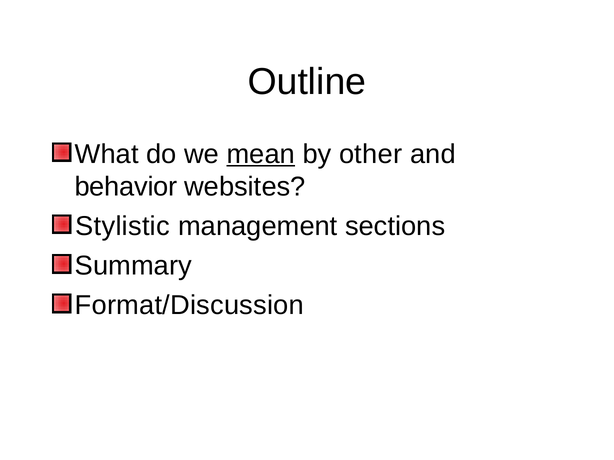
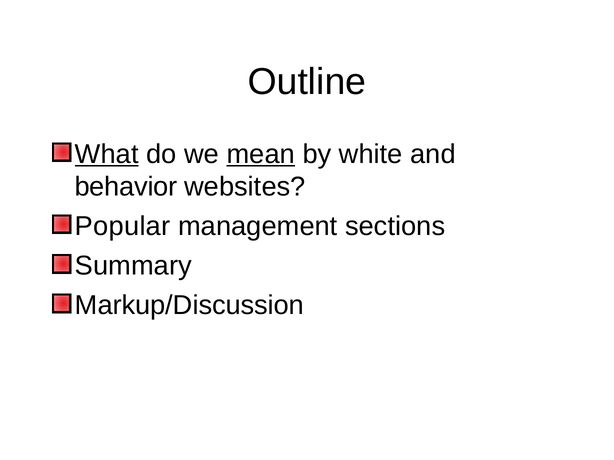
What underline: none -> present (107, 154)
other: other -> white (371, 154)
Stylistic: Stylistic -> Popular (123, 227)
Format/Discussion: Format/Discussion -> Markup/Discussion (190, 306)
